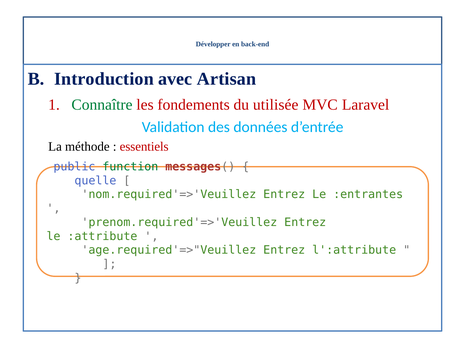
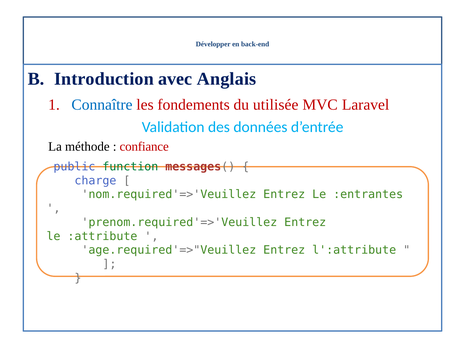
Artisan: Artisan -> Anglais (227, 79)
Connaître colour: green -> blue (102, 105)
essentiels: essentiels -> confiance (144, 147)
quelle: quelle -> charge (95, 181)
